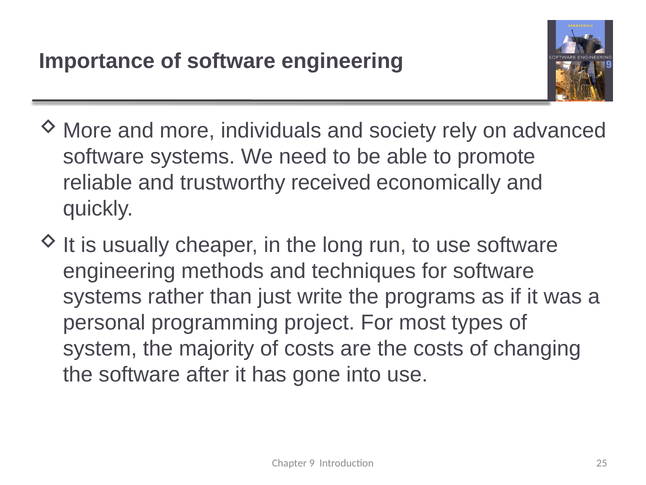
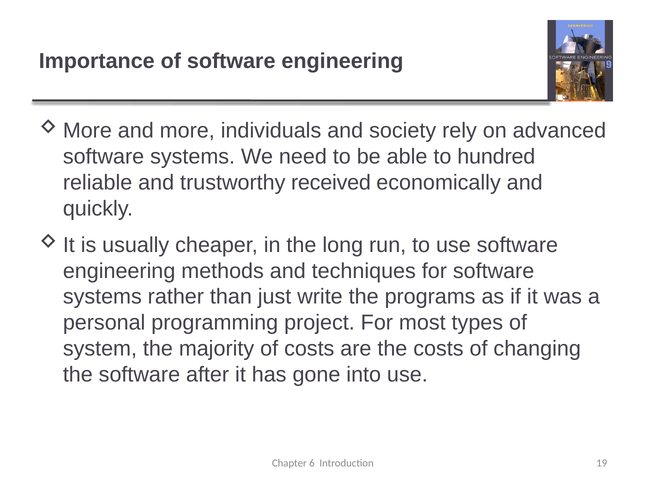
promote: promote -> hundred (496, 157)
9: 9 -> 6 (312, 463)
25: 25 -> 19 (602, 463)
